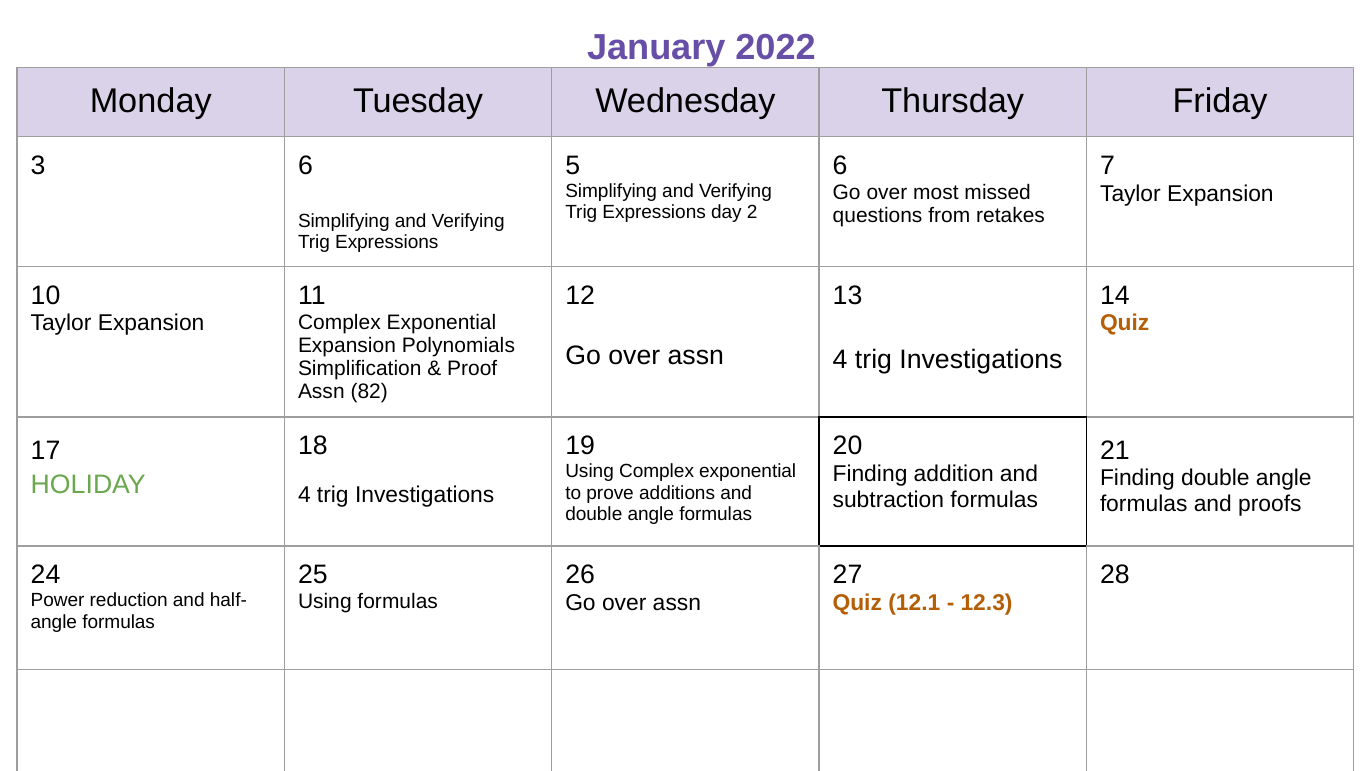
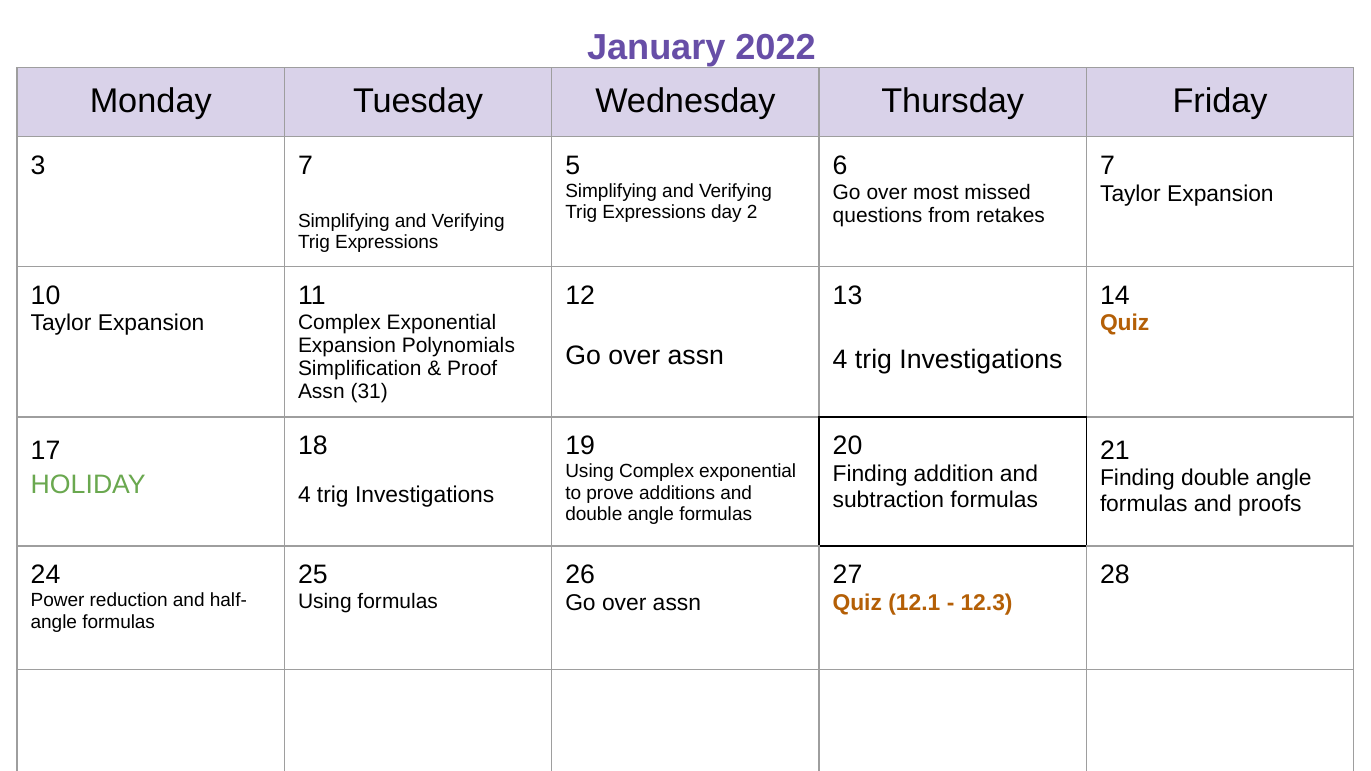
3 6: 6 -> 7 (305, 166)
82: 82 -> 31 (369, 392)
